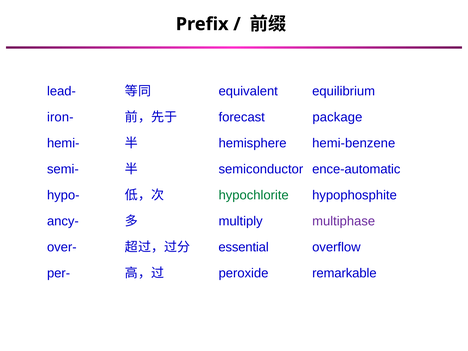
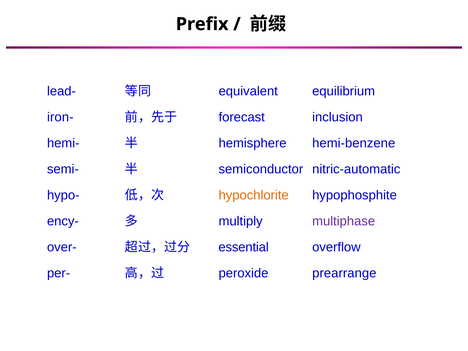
package: package -> inclusion (337, 117)
ence-automatic: ence-automatic -> nitric-automatic (356, 169)
hypochlorite colour: green -> orange (254, 195)
ancy-: ancy- -> ency- (63, 221)
remarkable: remarkable -> prearrange (344, 273)
